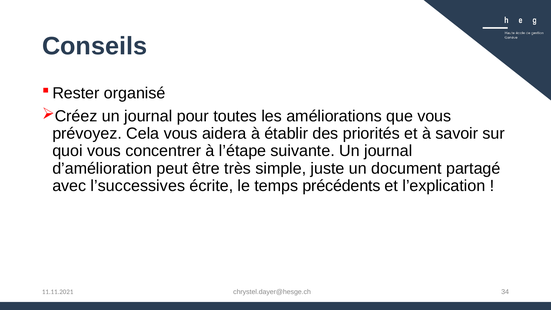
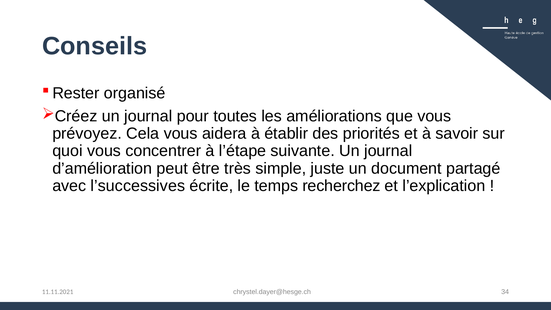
précédents: précédents -> recherchez (341, 186)
